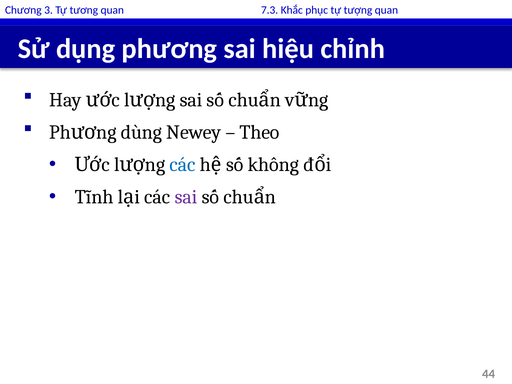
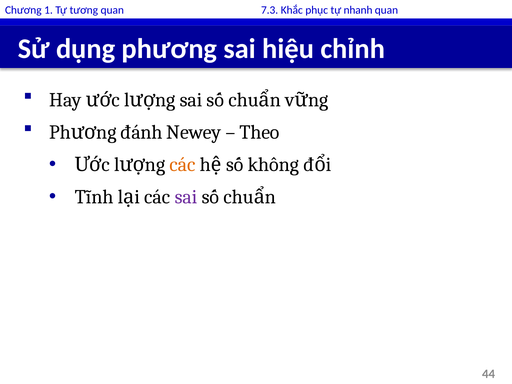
3: 3 -> 1 (48, 10)
tượng: tượng -> nhanh (358, 10)
dùng: dùng -> đánh (142, 132)
các colour: blue -> orange (183, 165)
